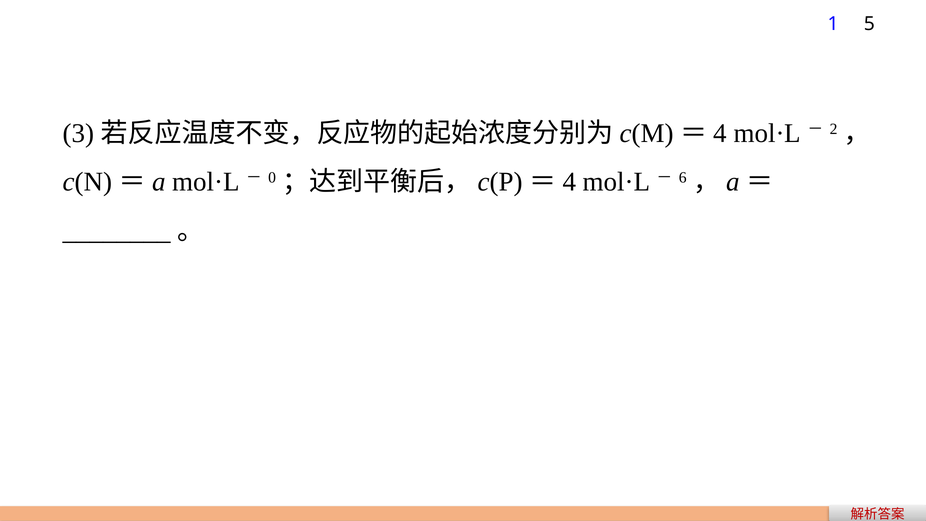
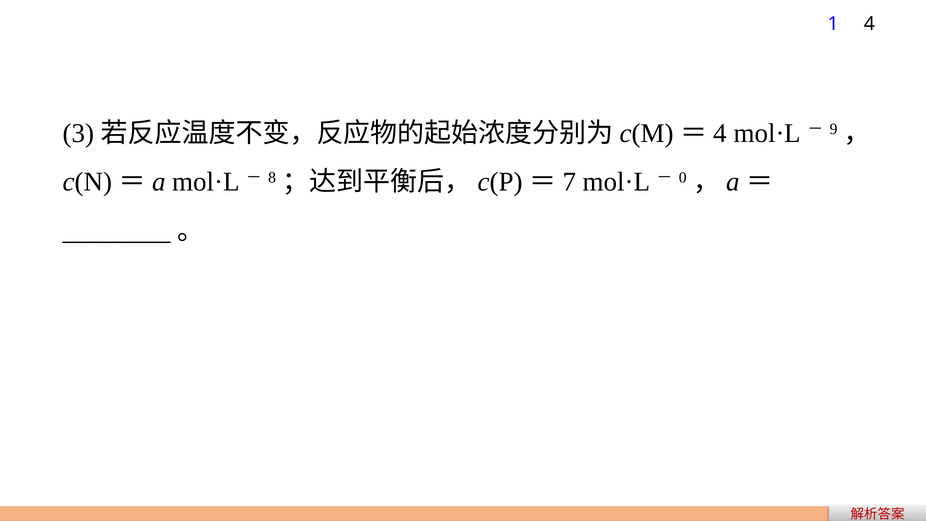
1 5: 5 -> 4 (869, 24)
2: 2 -> 9 (834, 129)
0: 0 -> 8 (272, 178)
4: 4 -> 7 (569, 182)
6: 6 -> 0 (683, 178)
